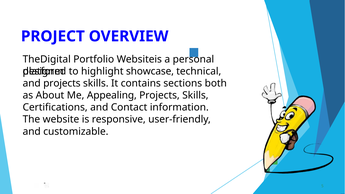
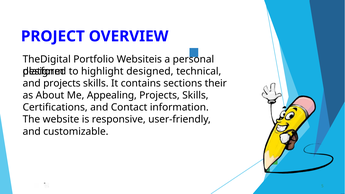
highlight showcase: showcase -> designed (150, 71)
both: both -> their (216, 83)
